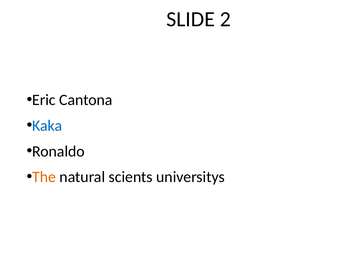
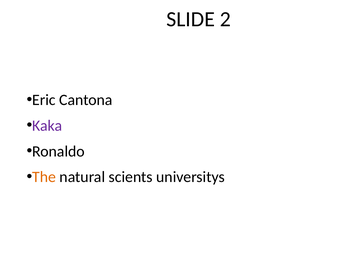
Kaka colour: blue -> purple (47, 126)
